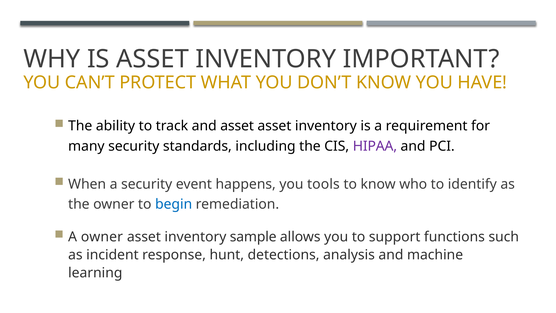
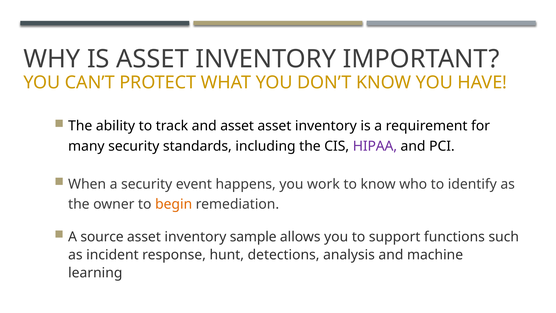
tools: tools -> work (323, 184)
begin colour: blue -> orange (174, 204)
A owner: owner -> source (102, 237)
